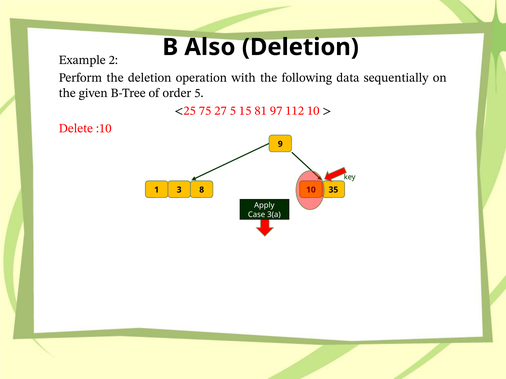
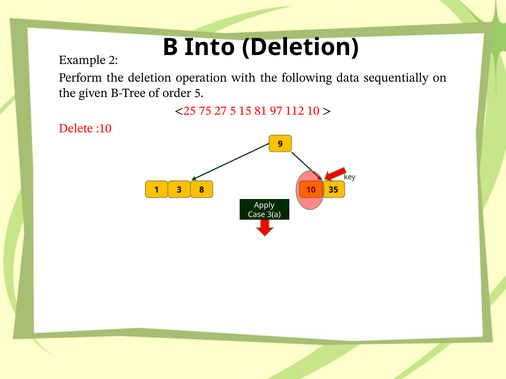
Also: Also -> Into (210, 47)
